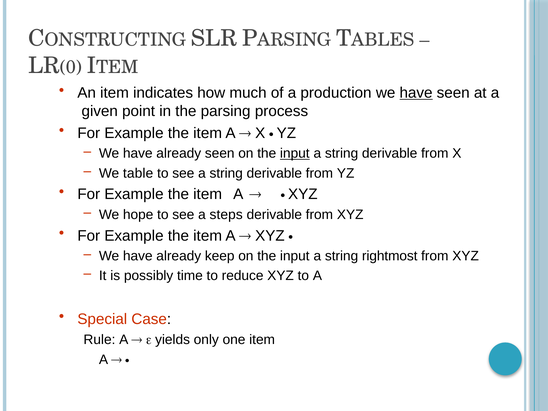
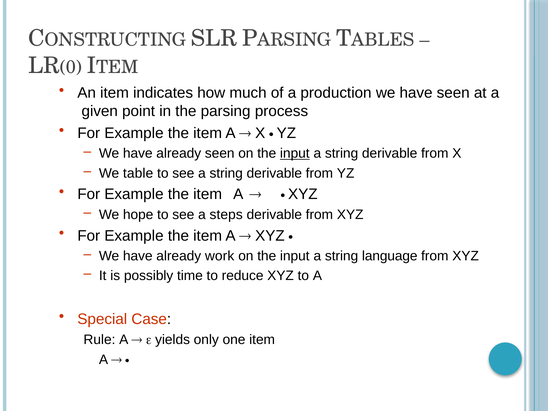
have underline: present -> none (416, 93)
keep: keep -> work (220, 256)
rightmost: rightmost -> language (390, 256)
